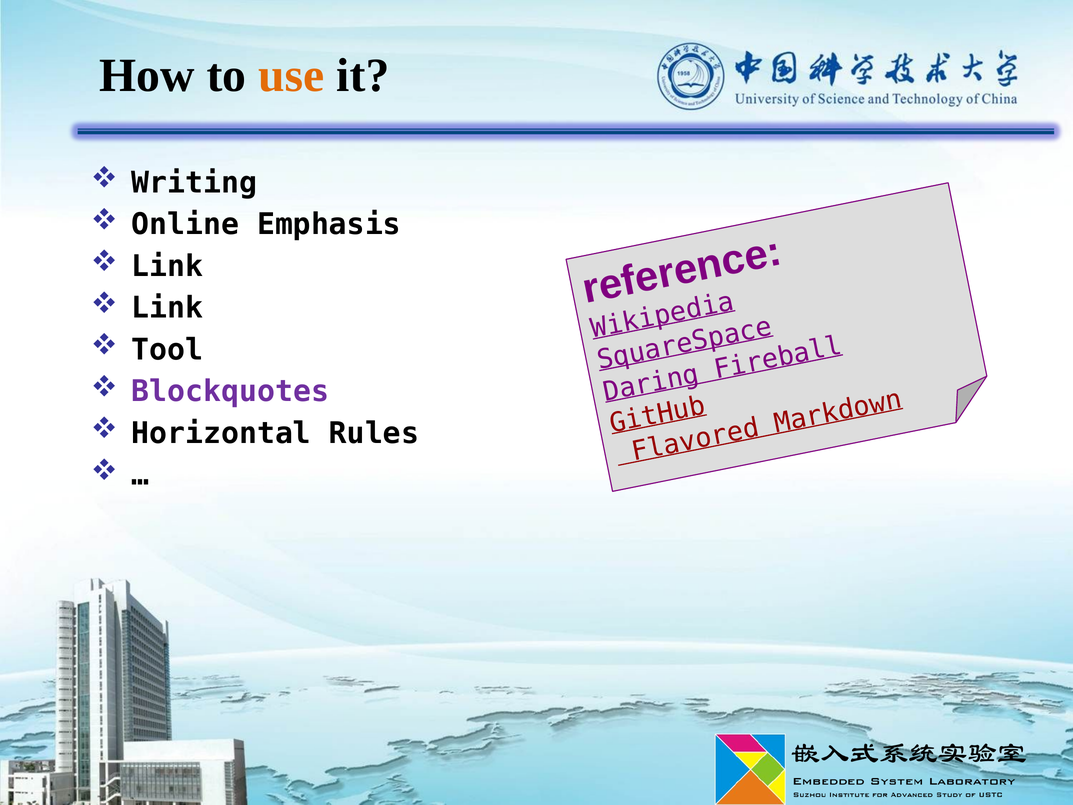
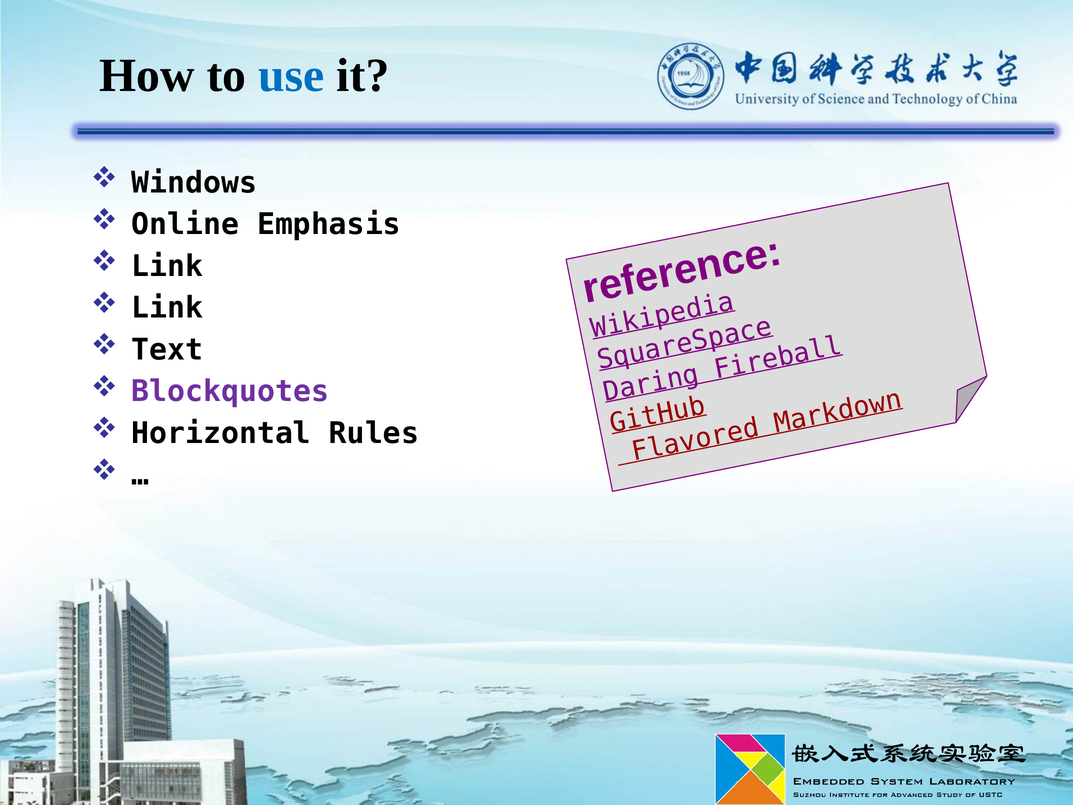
use colour: orange -> blue (291, 76)
Writing: Writing -> Windows (194, 183)
Tool: Tool -> Text (167, 350)
